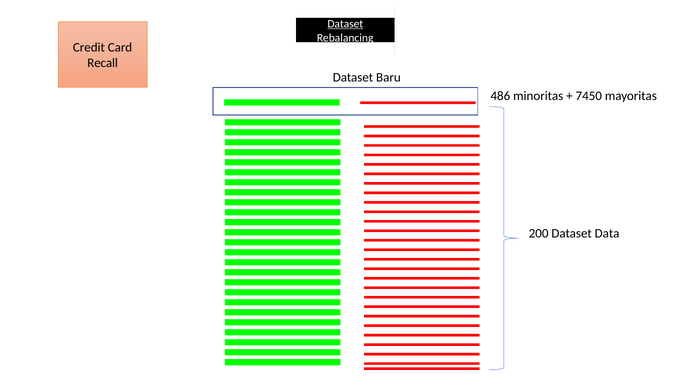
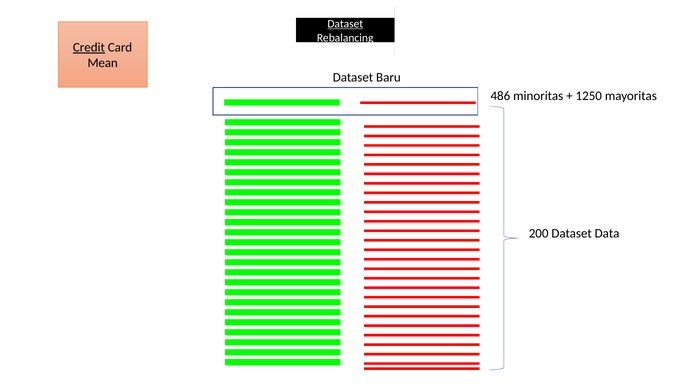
Credit underline: none -> present (89, 47)
Recall: Recall -> Mean (103, 63)
7450: 7450 -> 1250 (589, 96)
